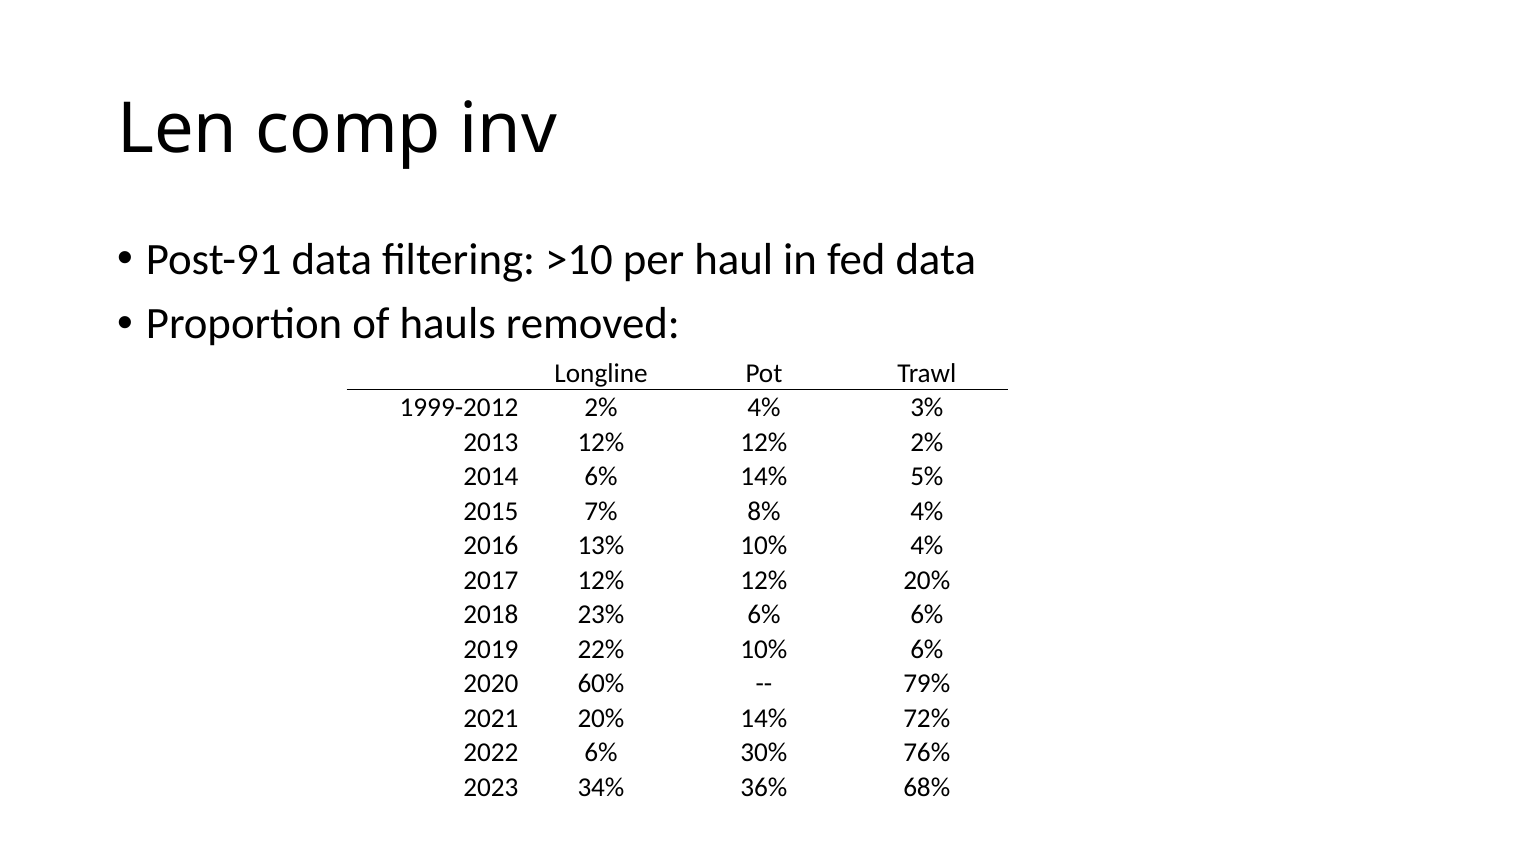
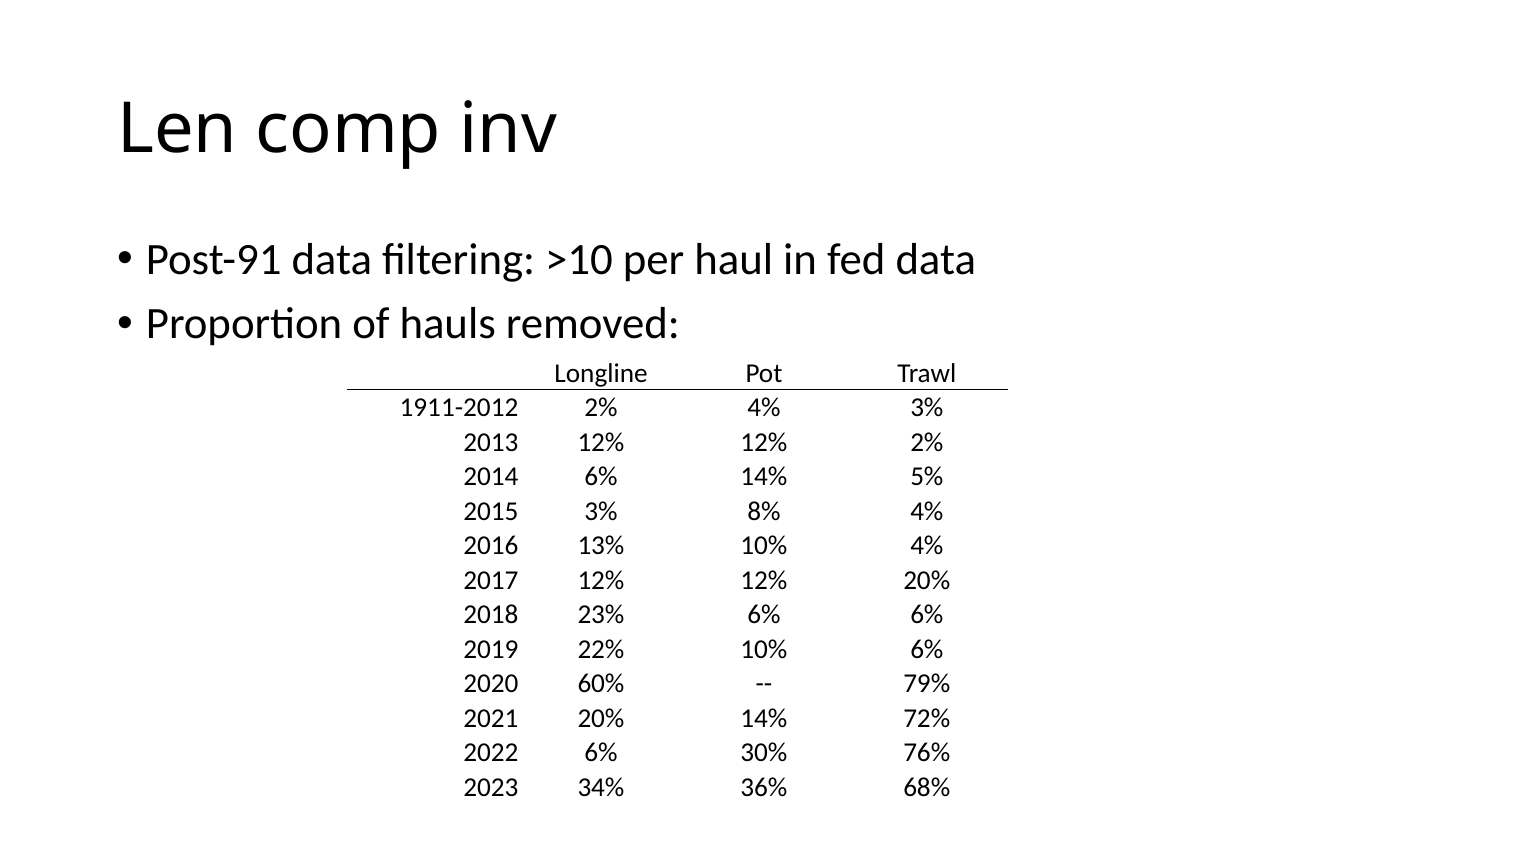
1999-2012: 1999-2012 -> 1911-2012 (459, 408)
2015 7%: 7% -> 3% (601, 512)
